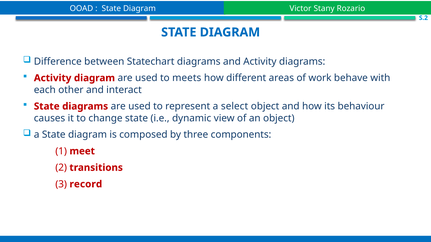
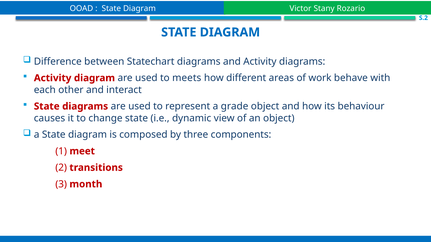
select: select -> grade (235, 106)
record: record -> month (86, 184)
